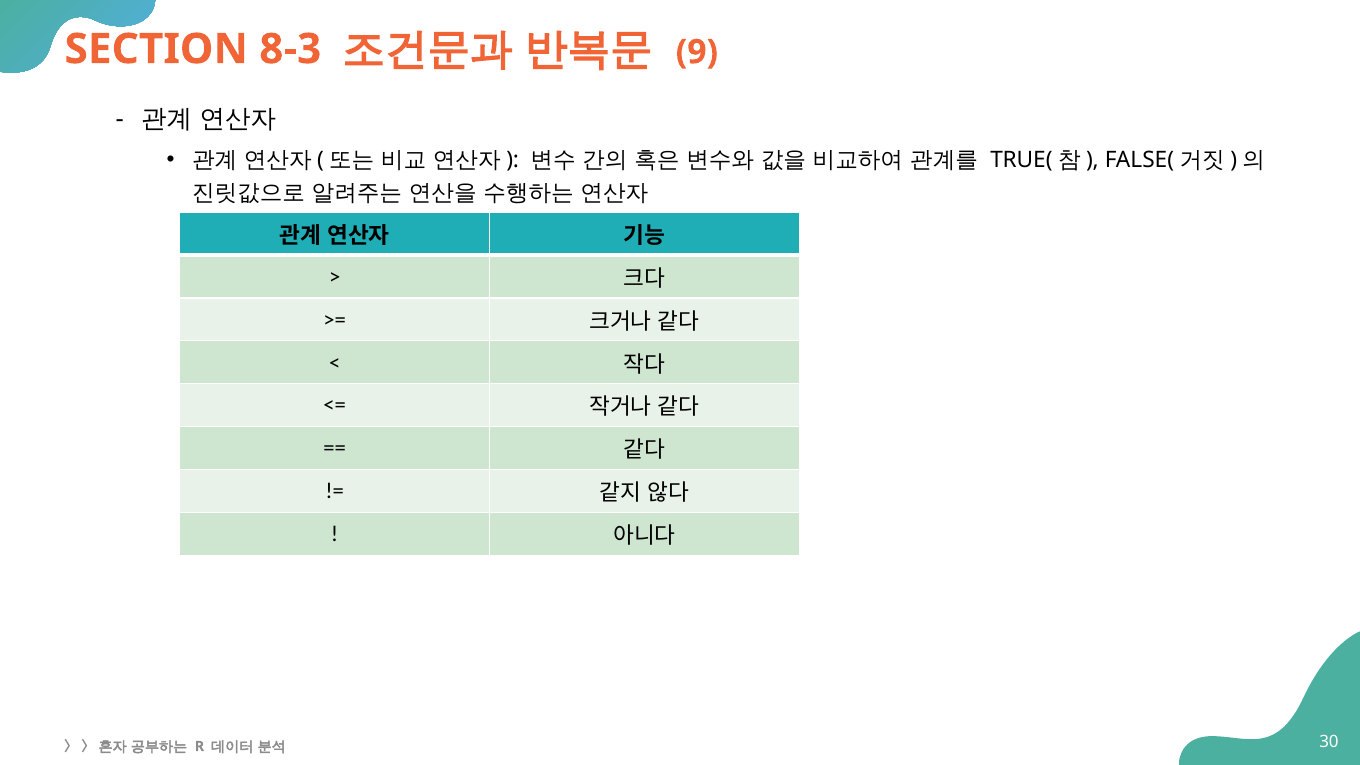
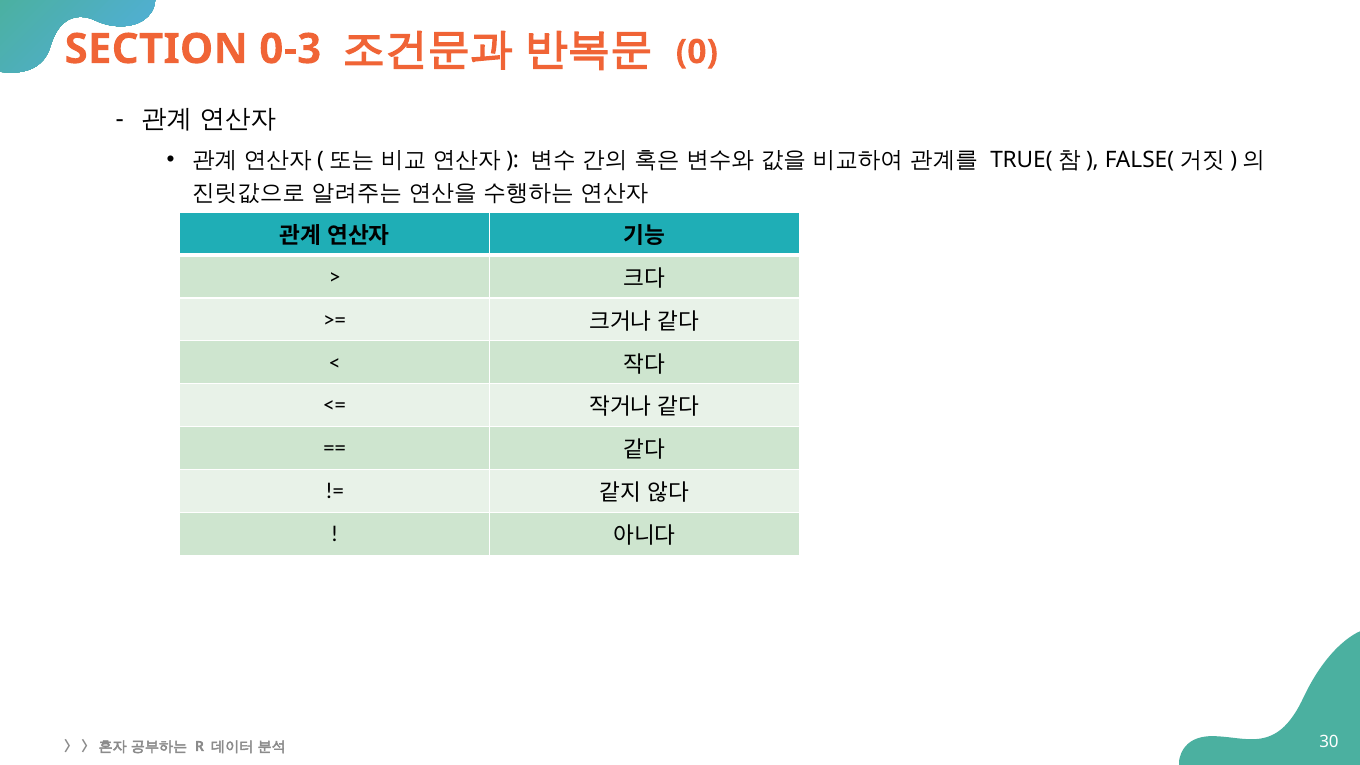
8-3: 8-3 -> 0-3 (290, 49)
9: 9 -> 0 (697, 52)
